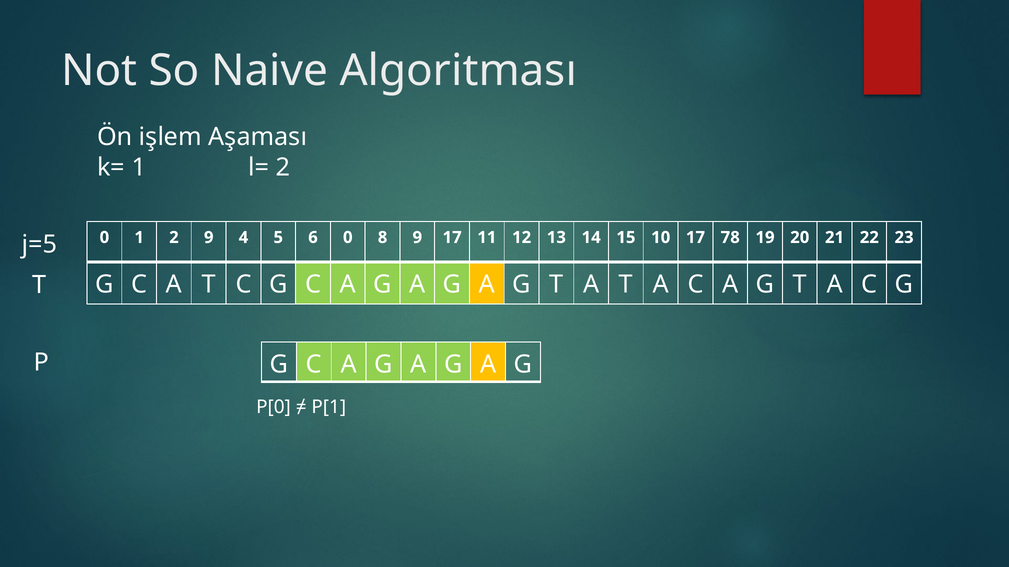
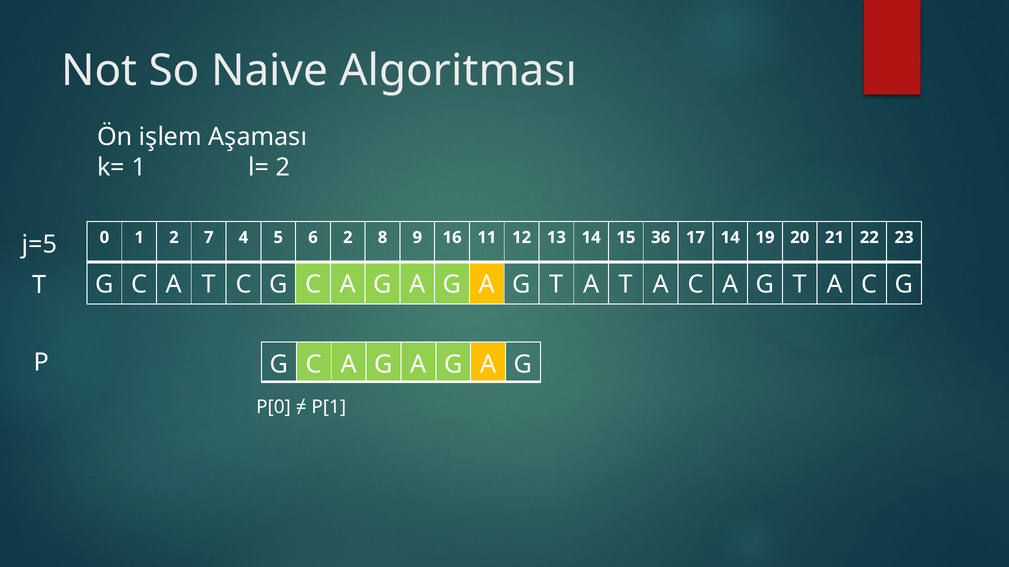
2 9: 9 -> 7 (209, 238)
6 0: 0 -> 2 (348, 238)
9 17: 17 -> 16 (452, 238)
10: 10 -> 36 (661, 238)
17 78: 78 -> 14 (730, 238)
